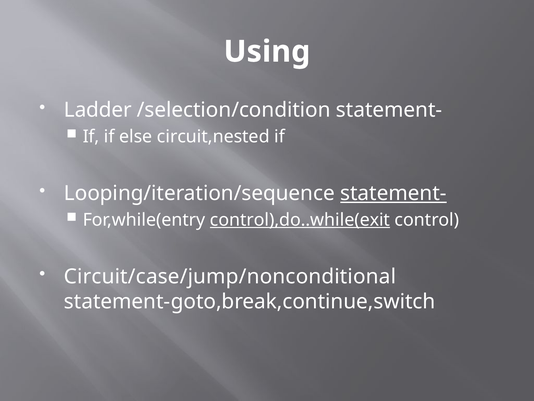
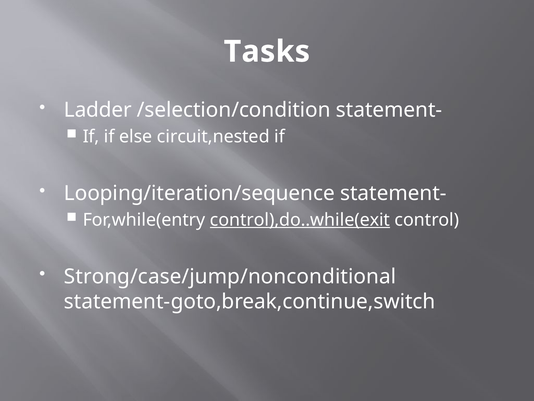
Using: Using -> Tasks (267, 52)
statement- underline: present -> none (393, 193)
Circuit/case/jump/nonconditional: Circuit/case/jump/nonconditional -> Strong/case/jump/nonconditional (230, 276)
